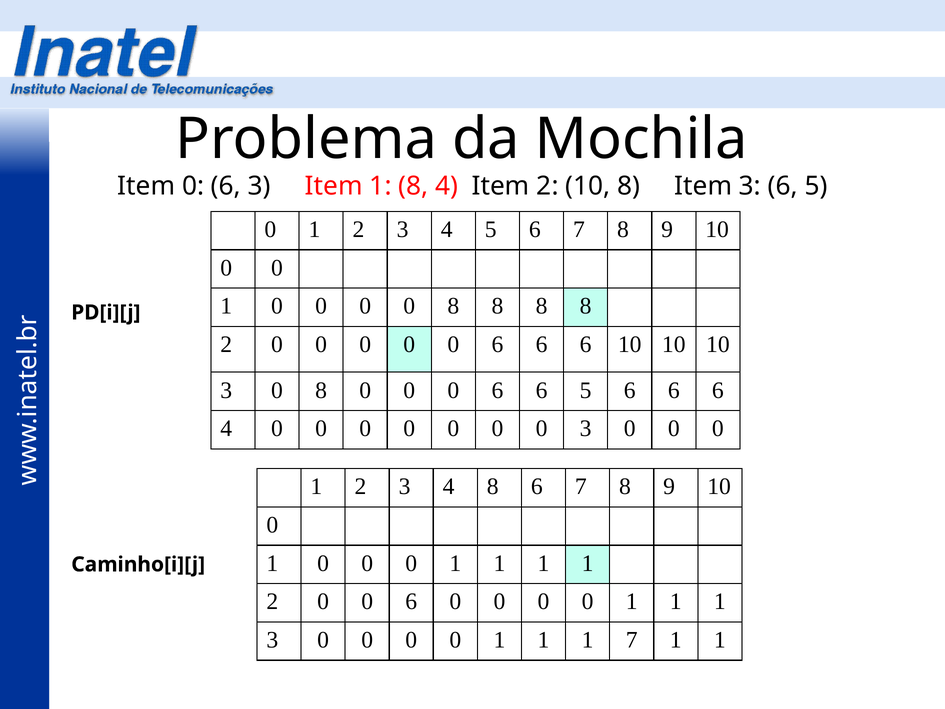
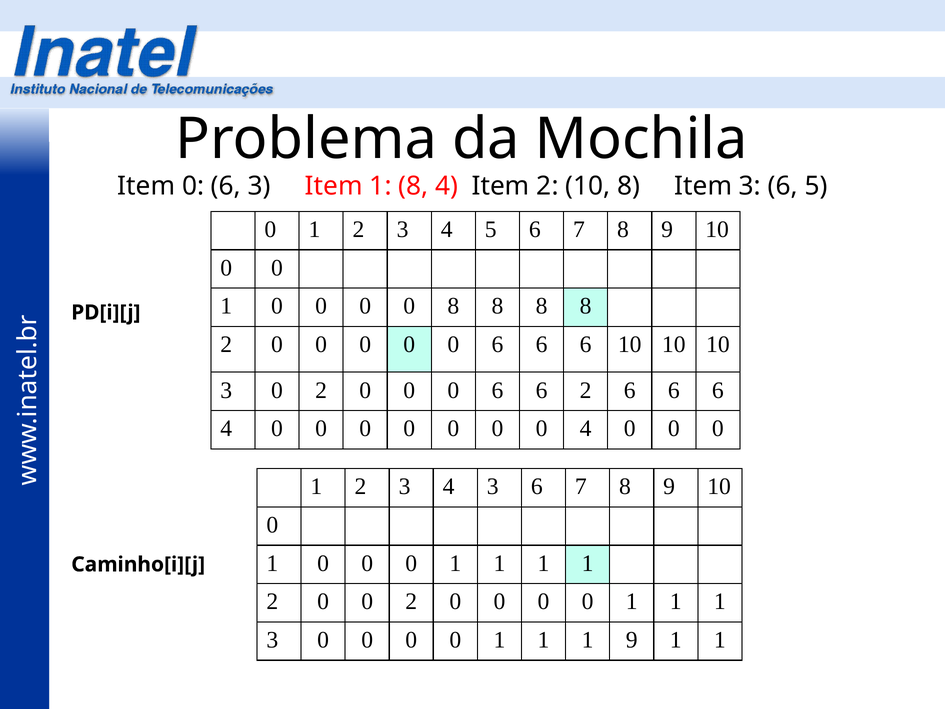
3 0 8: 8 -> 2 (321, 390)
6 6 5: 5 -> 2 (586, 390)
0 3: 3 -> 4 (586, 428)
4 8: 8 -> 3 (493, 486)
2 0 0 6: 6 -> 2 (411, 601)
1 7: 7 -> 9 (632, 640)
